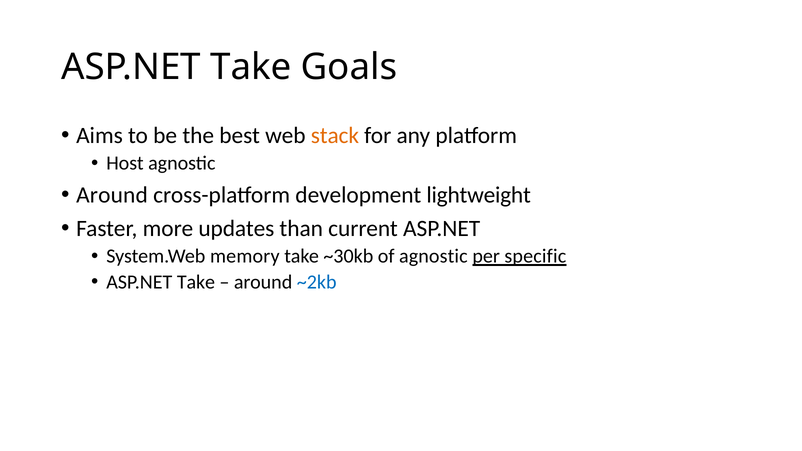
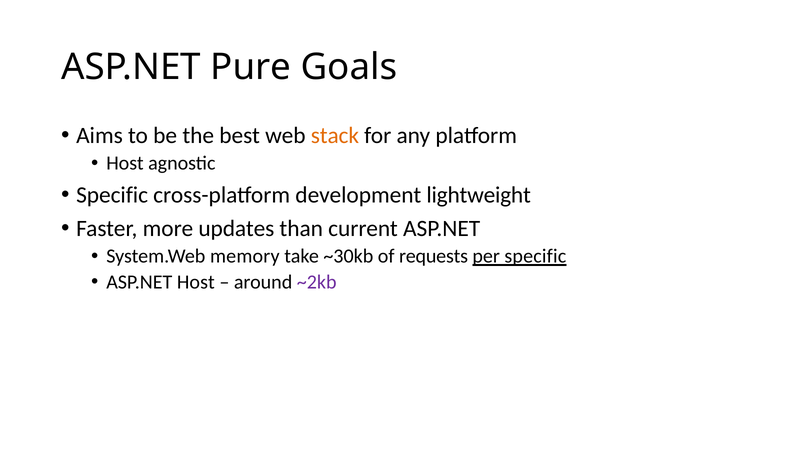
Take: Take -> Pure (251, 67)
Around: Around -> Specific (112, 195)
of agnostic: agnostic -> requests (434, 256)
Take: Take -> Host (196, 282)
~2kb colour: blue -> purple (317, 282)
